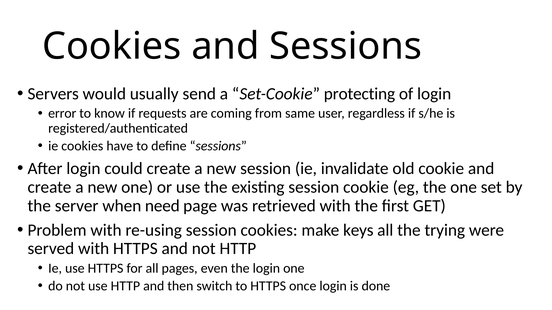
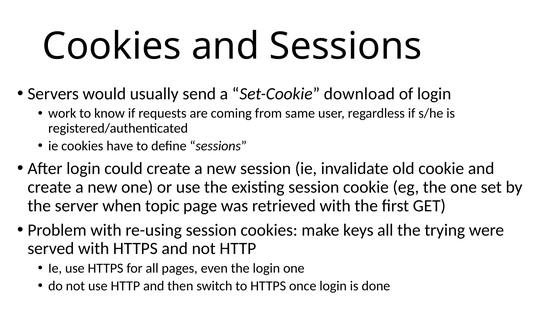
protecting: protecting -> download (359, 94)
error: error -> work (62, 114)
need: need -> topic (162, 206)
